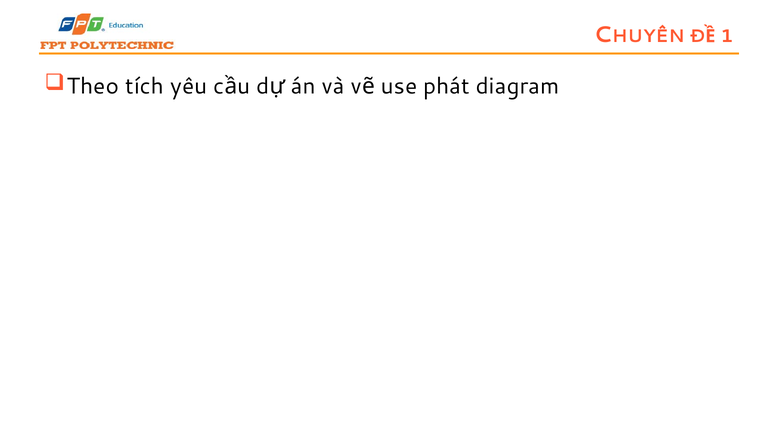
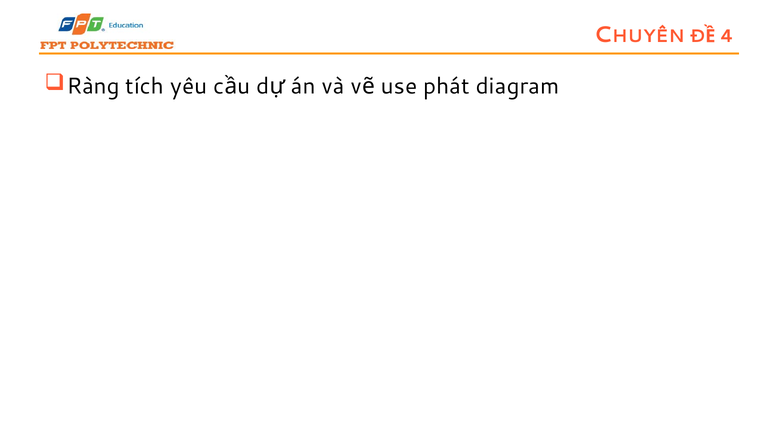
1: 1 -> 4 (727, 36)
Theo: Theo -> Ràng (93, 86)
